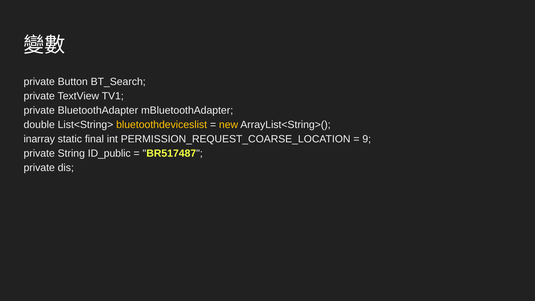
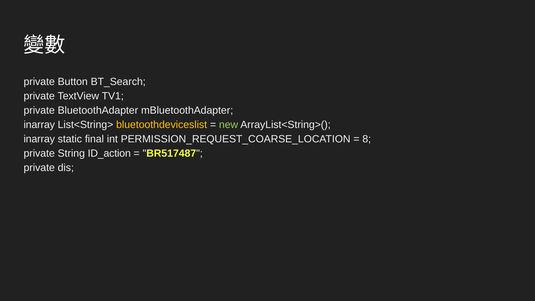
double: double -> inarray (39, 125)
new colour: yellow -> light green (229, 125)
9: 9 -> 8 (367, 139)
ID_public: ID_public -> ID_action (109, 153)
